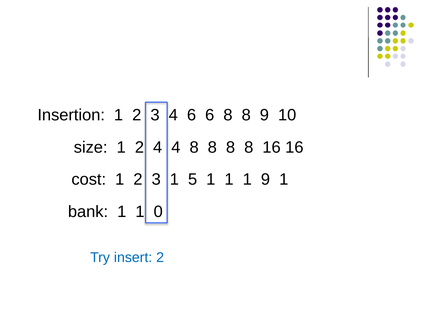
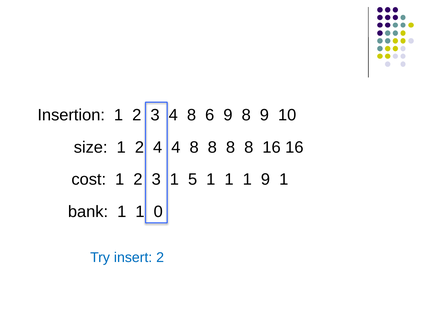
6: 6 -> 8 (192, 115)
6 8: 8 -> 9 (228, 115)
